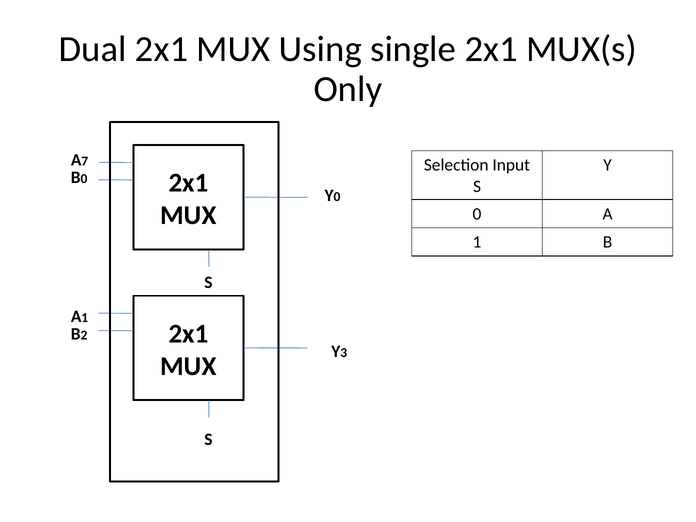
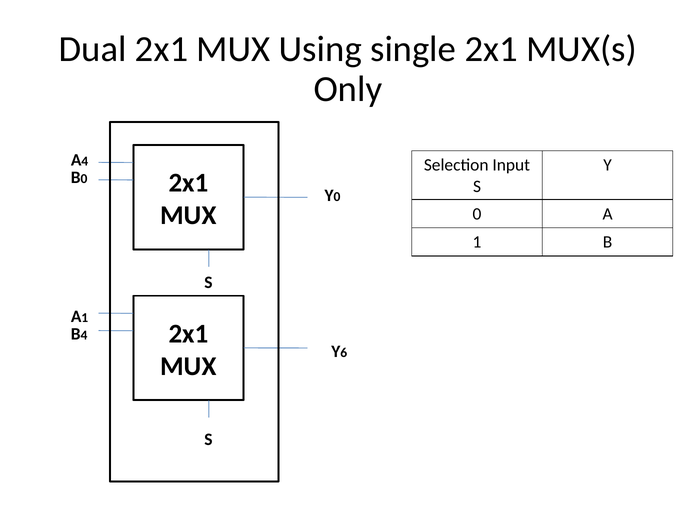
A 7: 7 -> 4 (85, 161)
B 2: 2 -> 4 (84, 335)
3: 3 -> 6 (344, 353)
